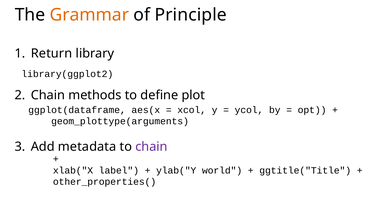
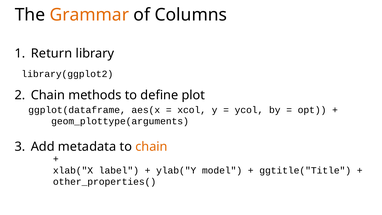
Principle: Principle -> Columns (191, 15)
chain colour: purple -> orange (151, 147)
world: world -> model (222, 170)
